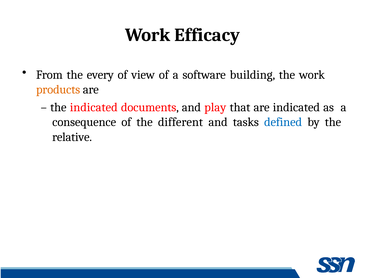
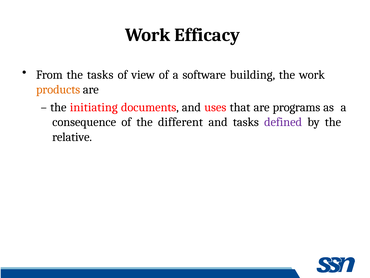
the every: every -> tasks (100, 75)
the indicated: indicated -> initiating (94, 107)
play: play -> uses (215, 107)
are indicated: indicated -> programs (296, 107)
defined colour: blue -> purple (283, 122)
